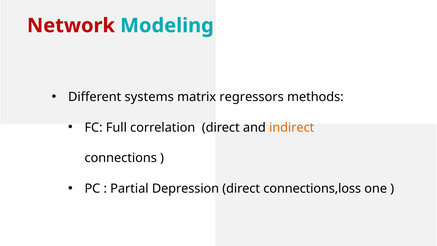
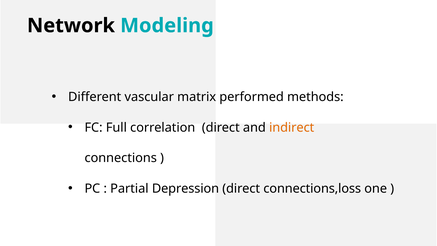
Network colour: red -> black (71, 26)
systems: systems -> vascular (149, 97)
regressors: regressors -> performed (252, 97)
